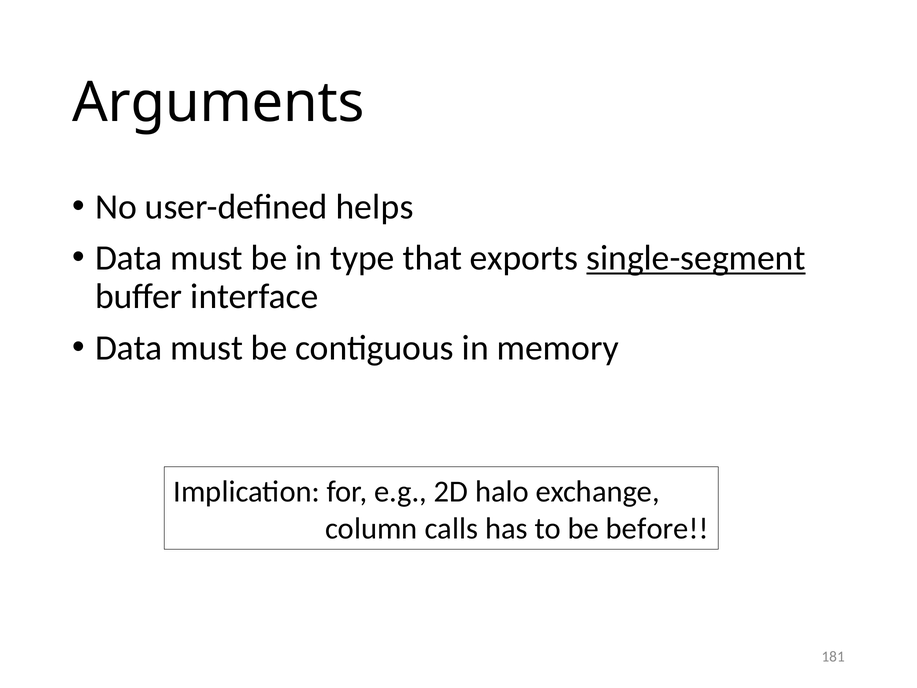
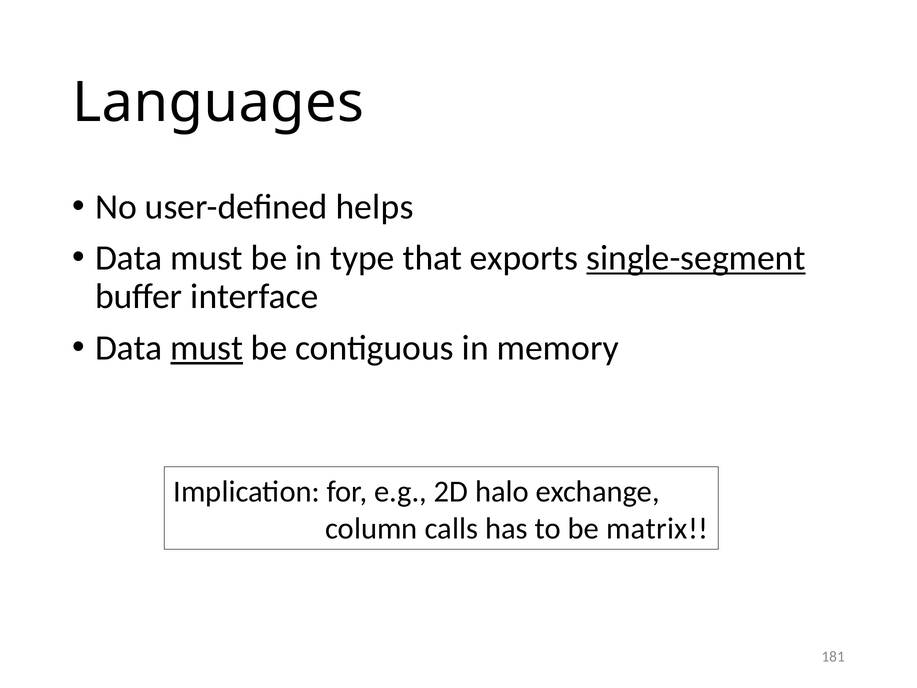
Arguments: Arguments -> Languages (218, 103)
must underline: none -> present (207, 348)
before: before -> matrix (657, 528)
